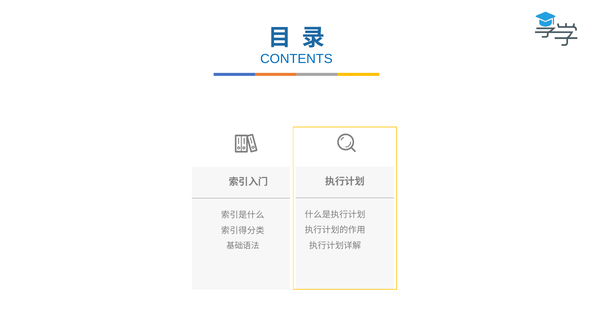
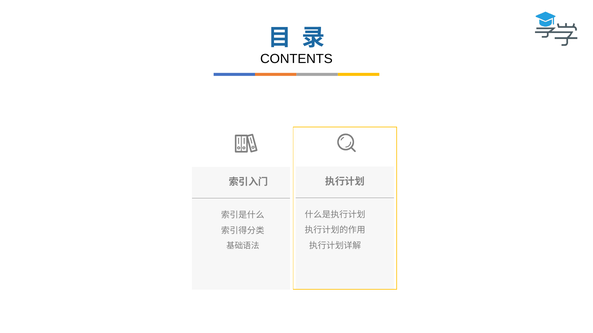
CONTENTS colour: blue -> black (296, 59)
